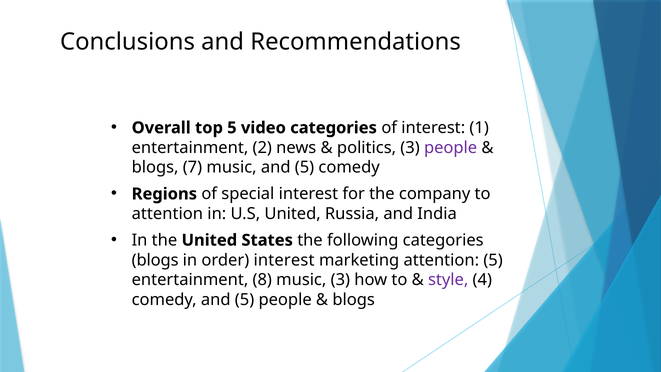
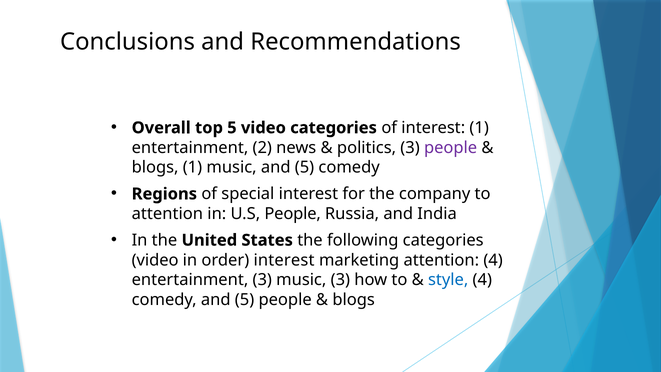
blogs 7: 7 -> 1 (192, 167)
U.S United: United -> People (293, 214)
blogs: blogs -> video (155, 260)
attention 5: 5 -> 4 (493, 260)
entertainment 8: 8 -> 3 (262, 280)
style colour: purple -> blue (448, 280)
